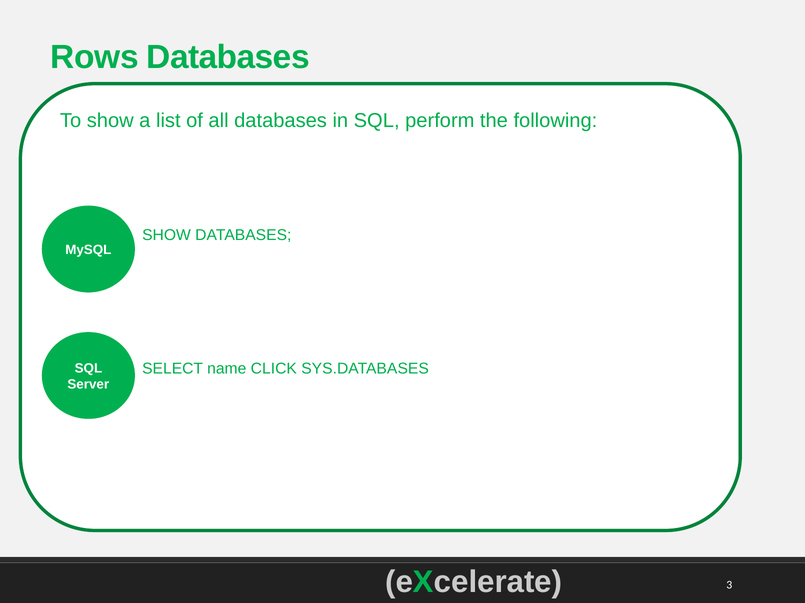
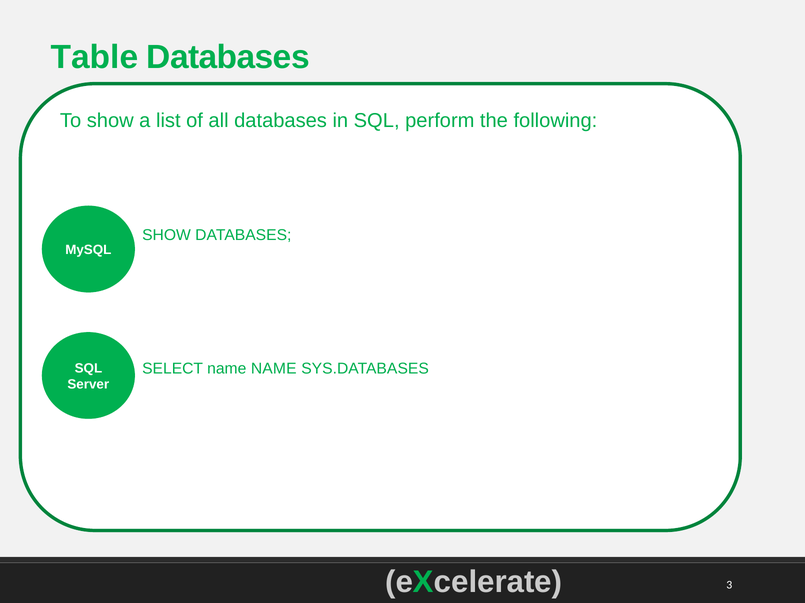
Rows: Rows -> Table (94, 57)
name CLICK: CLICK -> NAME (274, 369)
